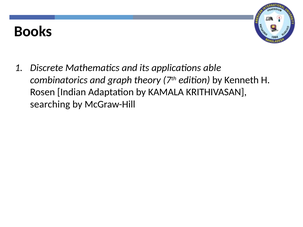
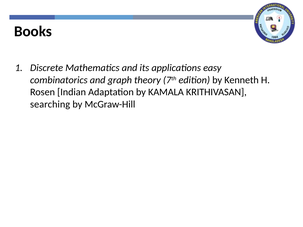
able: able -> easy (212, 68)
